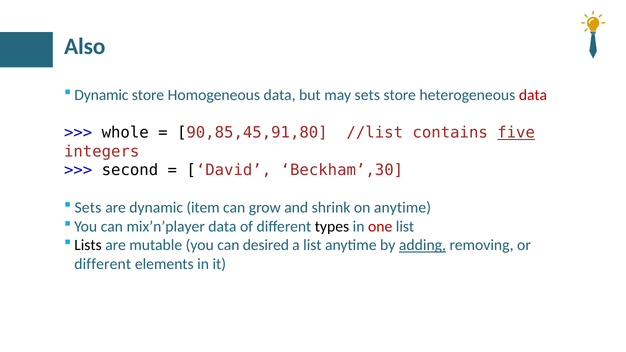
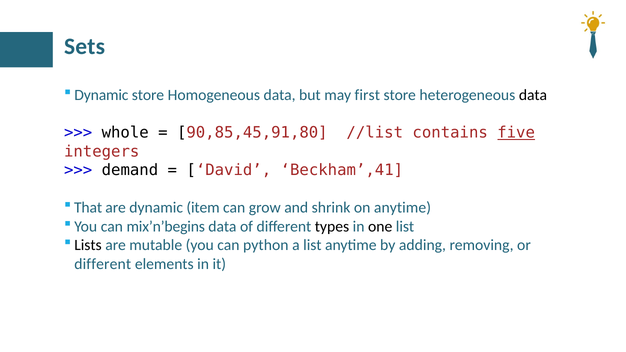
Also: Also -> Sets (85, 47)
may sets: sets -> first (367, 95)
data colour: red -> black (533, 95)
second: second -> demand (130, 170)
Beckham’,30: Beckham’,30 -> Beckham’,41 (342, 170)
Sets: Sets -> That (88, 208)
mix’n’player: mix’n’player -> mix’n’begins (166, 227)
one colour: red -> black (380, 227)
desired: desired -> python (266, 245)
adding underline: present -> none (422, 245)
